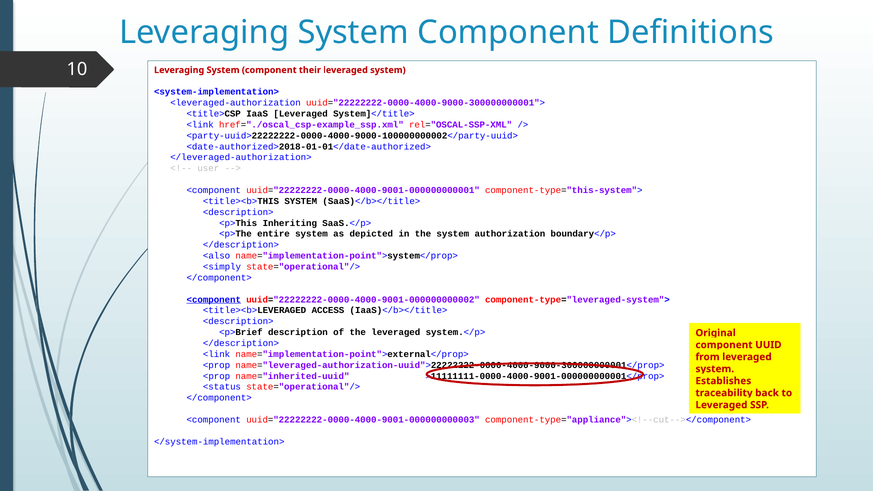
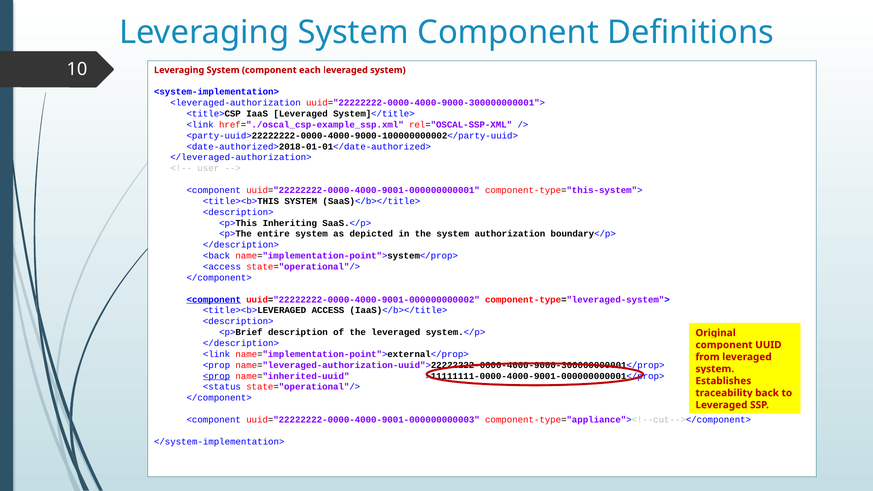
their: their -> each (310, 70)
<also: <also -> <back (217, 256)
<simply: <simply -> <access (222, 267)
<prop underline: none -> present (217, 376)
